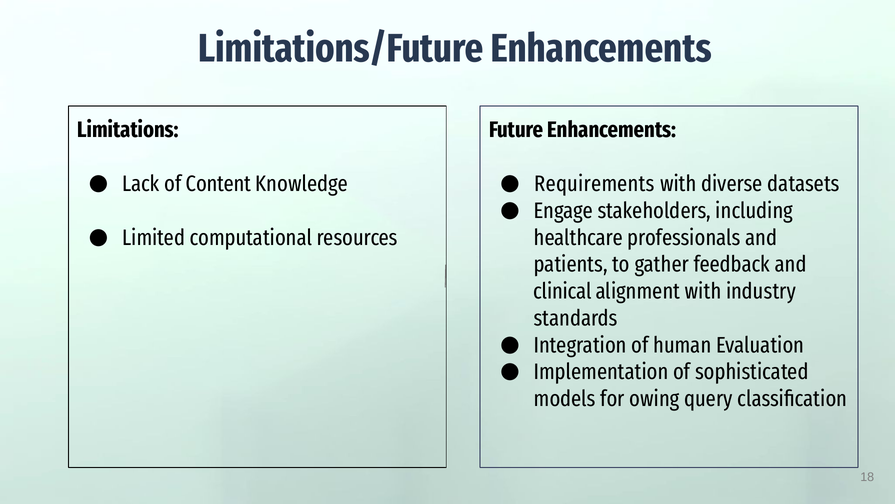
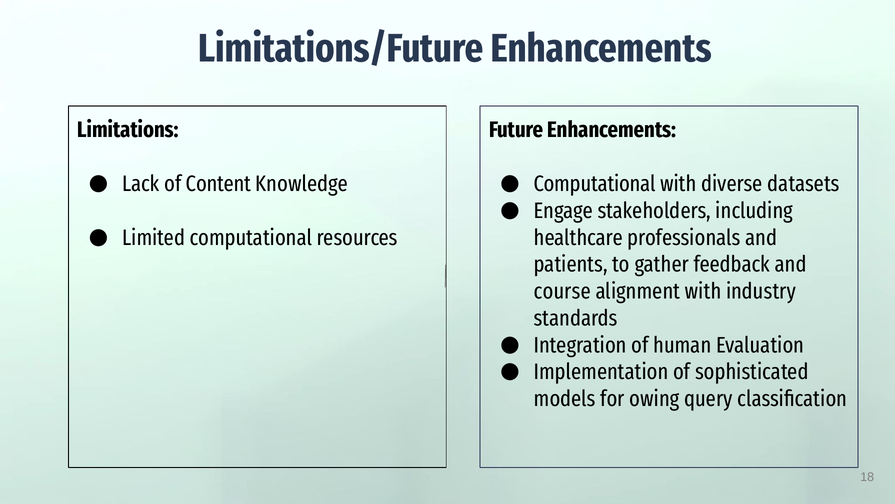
Requirements: Requirements -> Computational (595, 184)
clinical: clinical -> course (562, 291)
